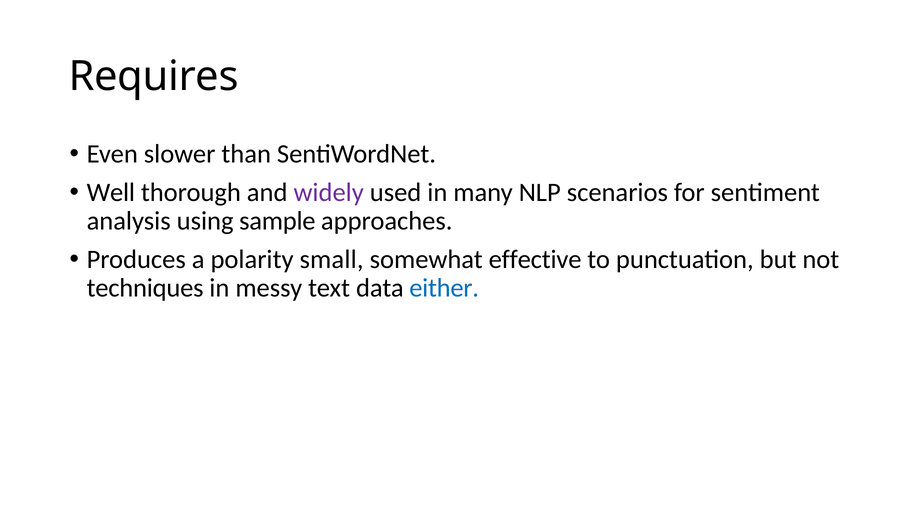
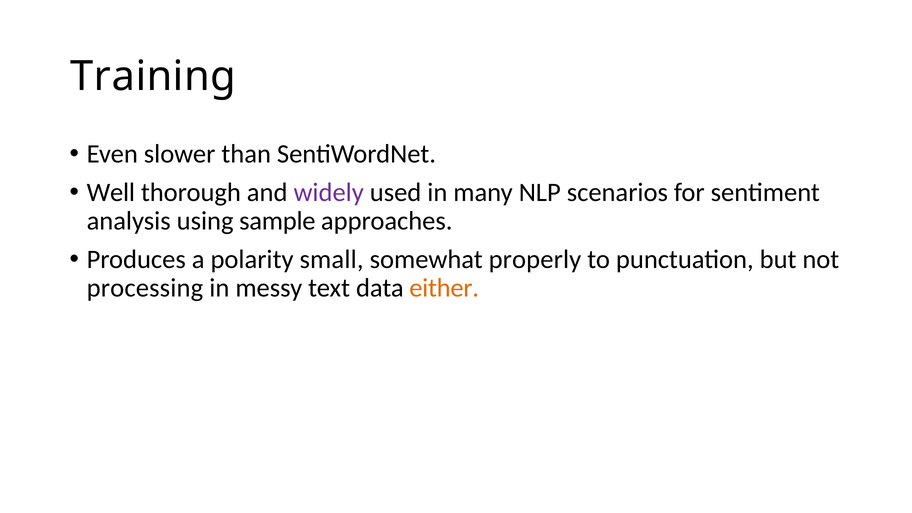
Requires: Requires -> Training (153, 77)
effective: effective -> properly (535, 259)
techniques: techniques -> processing (145, 288)
either colour: blue -> orange (444, 288)
